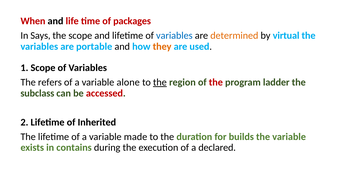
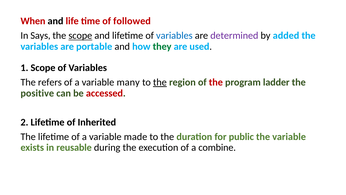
packages: packages -> followed (132, 21)
scope underline: none -> present (80, 36)
determined colour: orange -> purple (234, 36)
virtual: virtual -> added (286, 36)
they colour: orange -> green (162, 46)
alone: alone -> many (128, 82)
subclass: subclass -> positive (37, 93)
builds: builds -> public (241, 136)
contains: contains -> reusable (74, 147)
declared: declared -> combine (217, 147)
